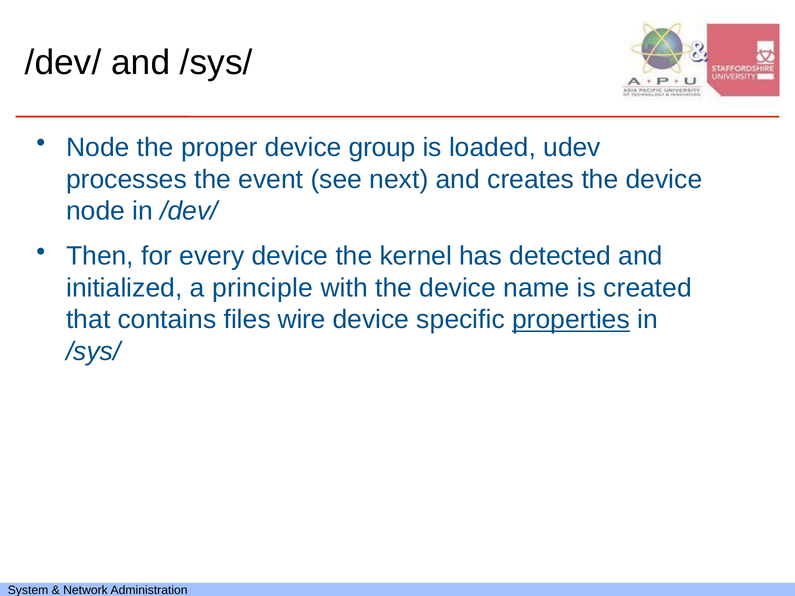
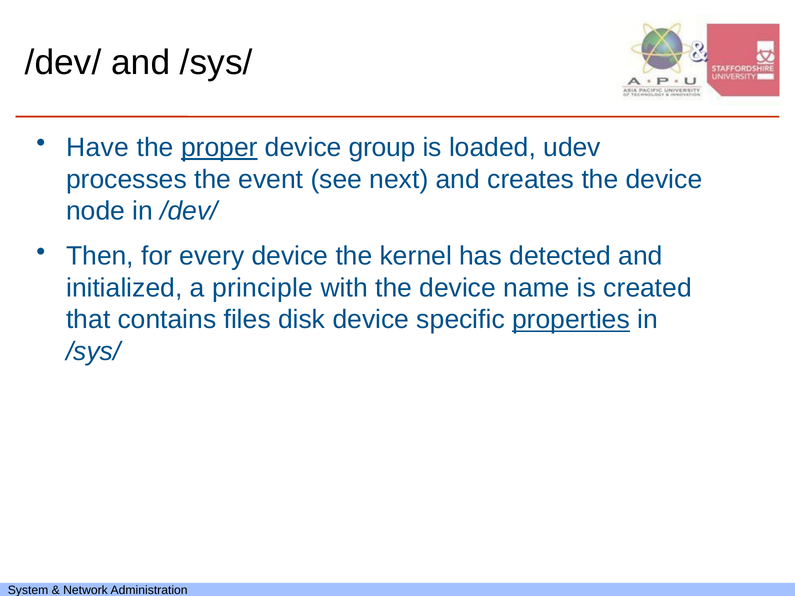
Node: Node -> Have (98, 148)
proper underline: none -> present (219, 148)
wire: wire -> disk (302, 320)
